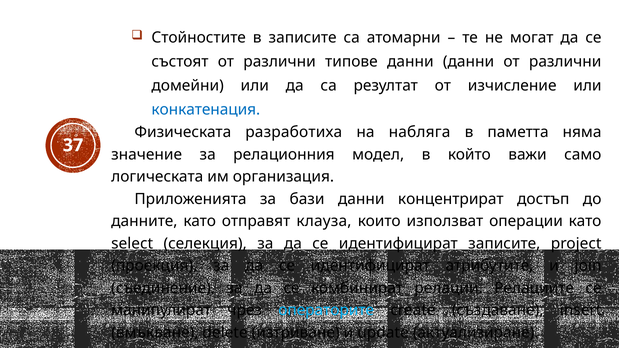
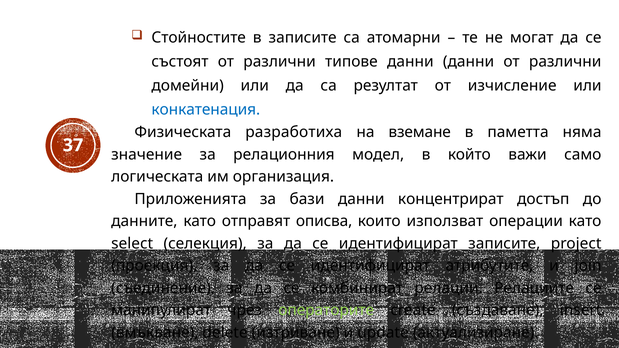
набляга: набляга -> вземане (420, 132)
клауза: клауза -> описва (324, 221)
операторите colour: light blue -> light green (326, 310)
